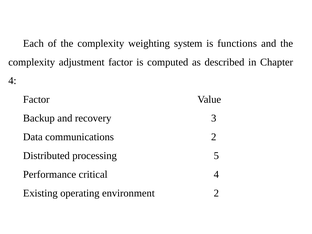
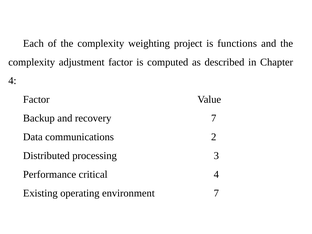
system: system -> project (188, 43)
recovery 3: 3 -> 7 (214, 118)
5: 5 -> 3 (216, 156)
environment 2: 2 -> 7 (216, 193)
